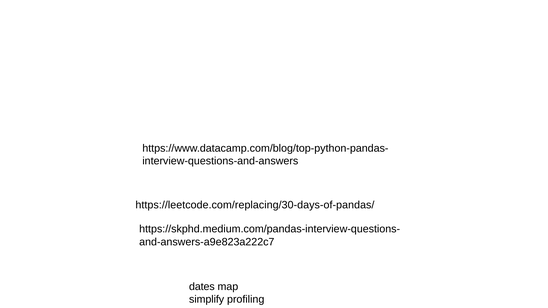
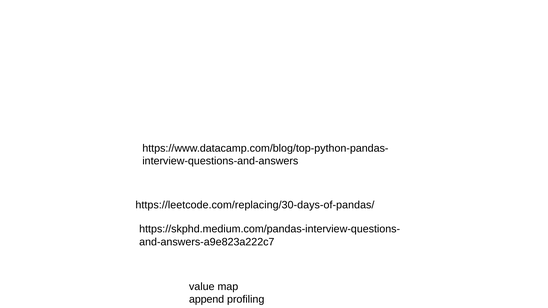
dates: dates -> value (202, 287)
simplify: simplify -> append (207, 300)
